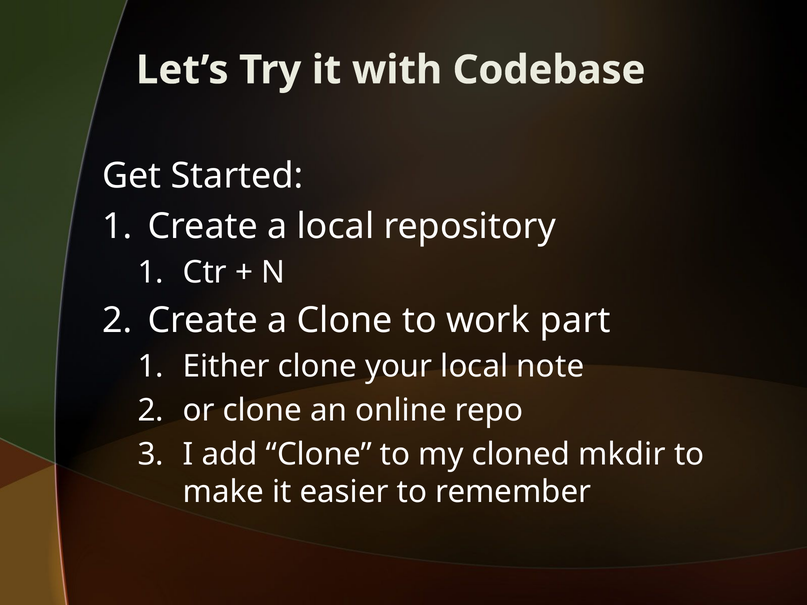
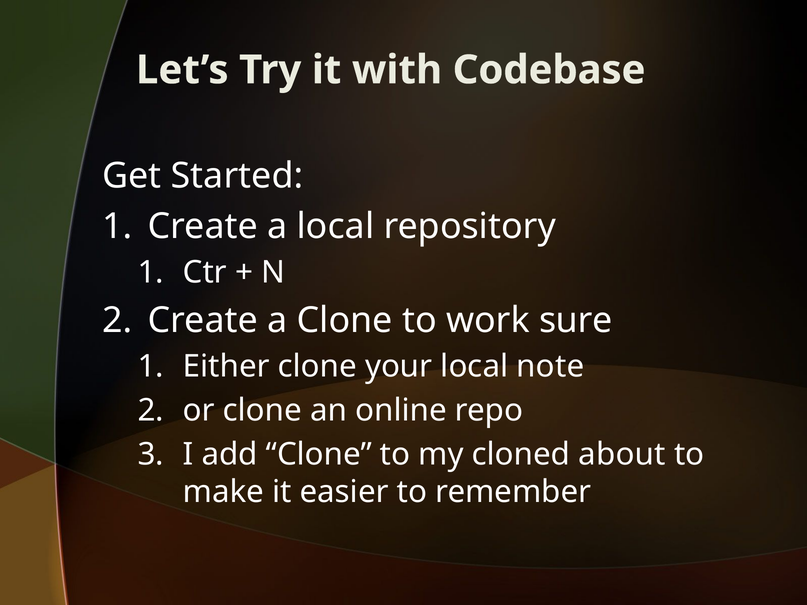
part: part -> sure (576, 320)
mkdir: mkdir -> about (622, 454)
